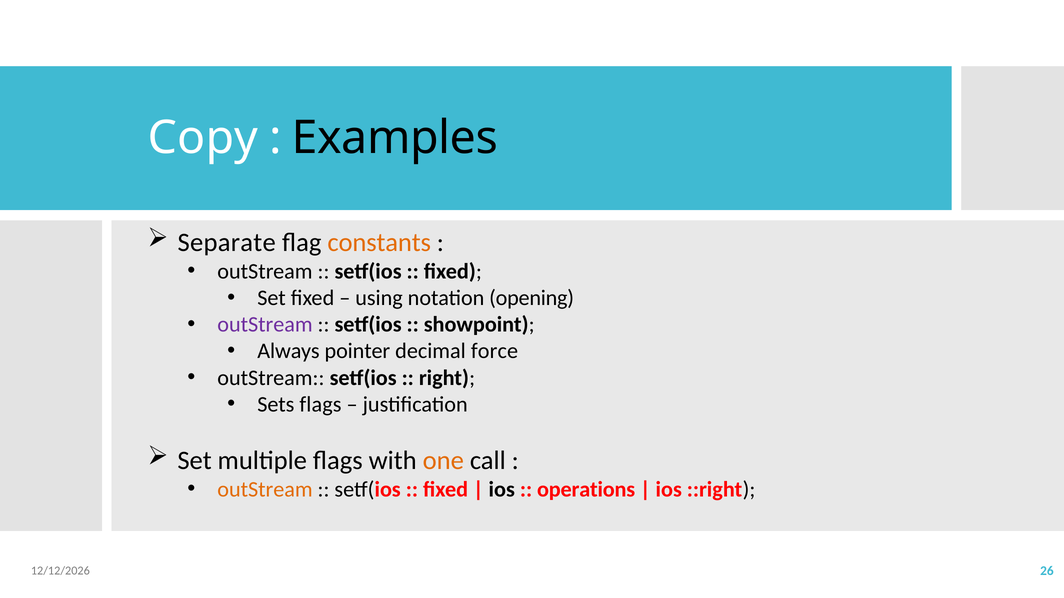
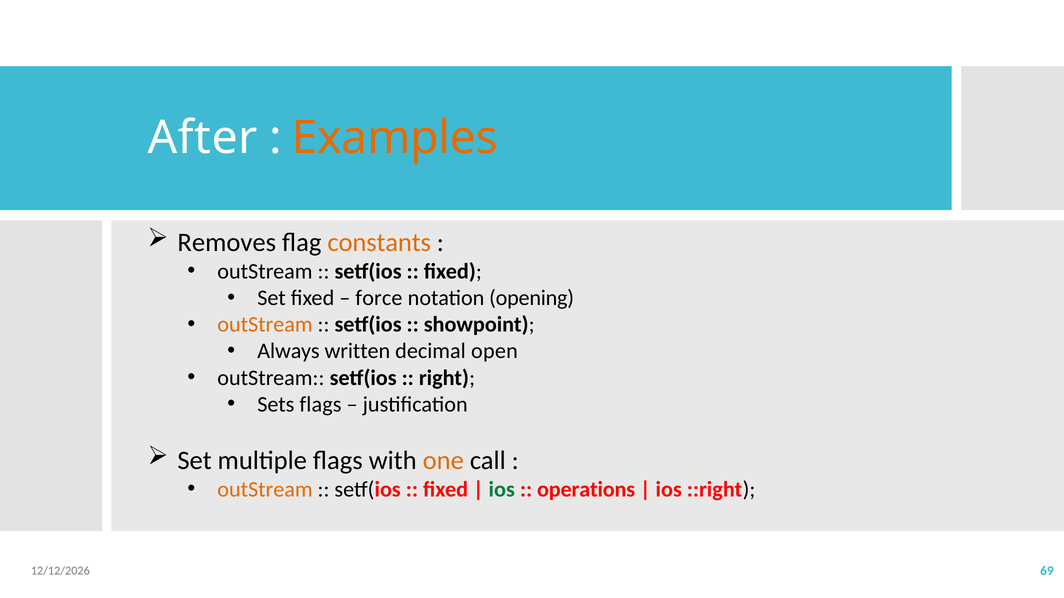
Copy: Copy -> After (203, 138)
Examples colour: black -> orange (395, 138)
Separate: Separate -> Removes (227, 243)
using: using -> force (379, 298)
outStream colour: purple -> orange (265, 325)
pointer: pointer -> written (357, 351)
force: force -> open (494, 351)
ios colour: black -> green (502, 490)
26: 26 -> 69 (1047, 571)
